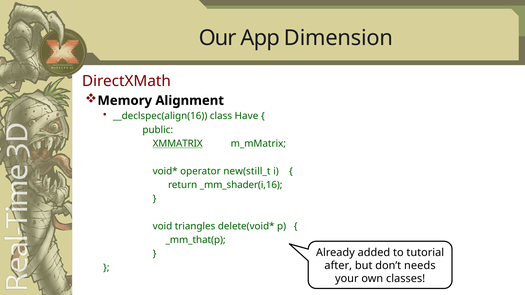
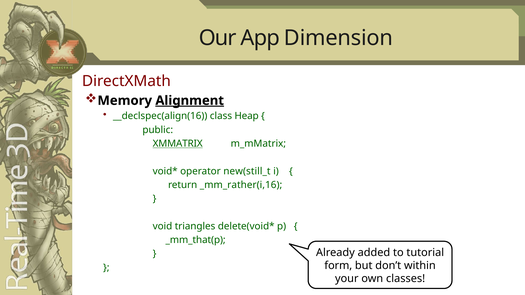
Alignment underline: none -> present (190, 101)
Have: Have -> Heap (247, 116)
_mm_shader(i,16: _mm_shader(i,16 -> _mm_rather(i,16 (241, 185)
after: after -> form (338, 266)
needs: needs -> within (420, 266)
